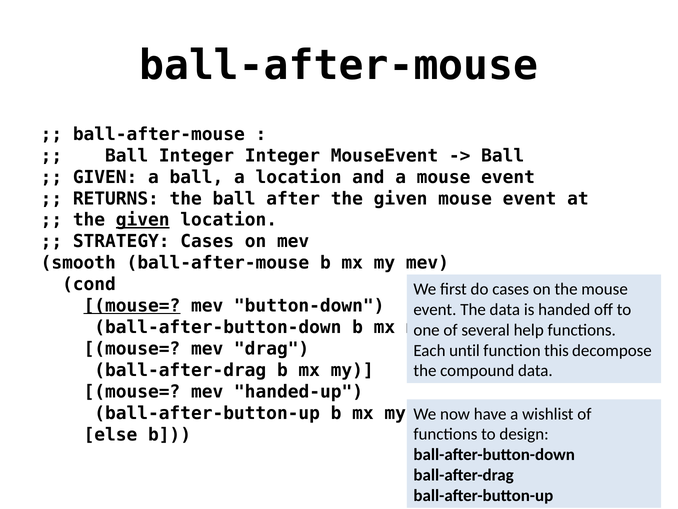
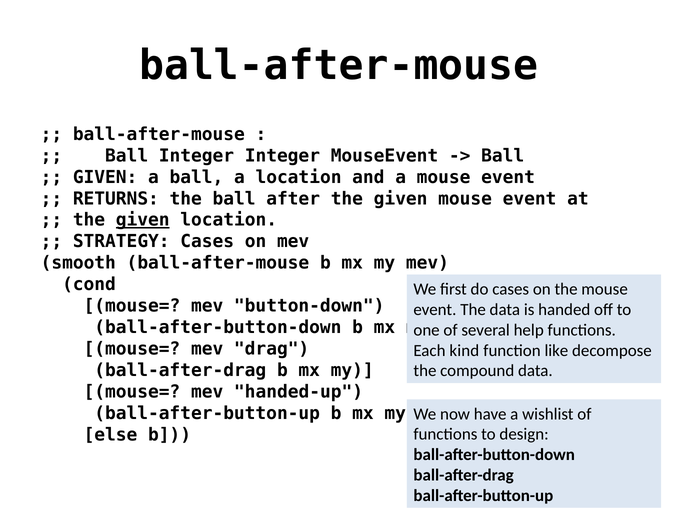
mouse= underline: present -> none (132, 306)
until: until -> kind (464, 350)
this: this -> like (556, 350)
